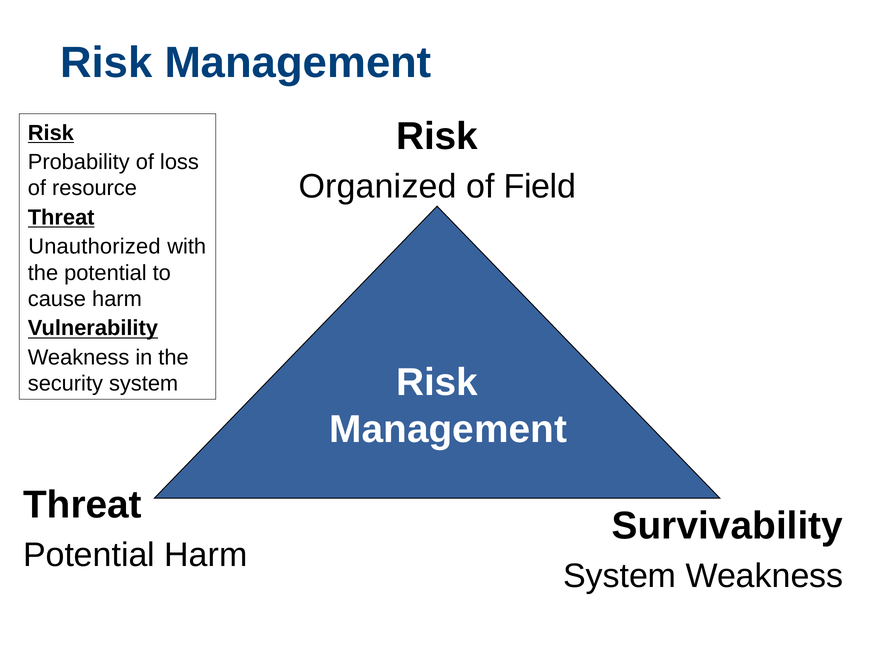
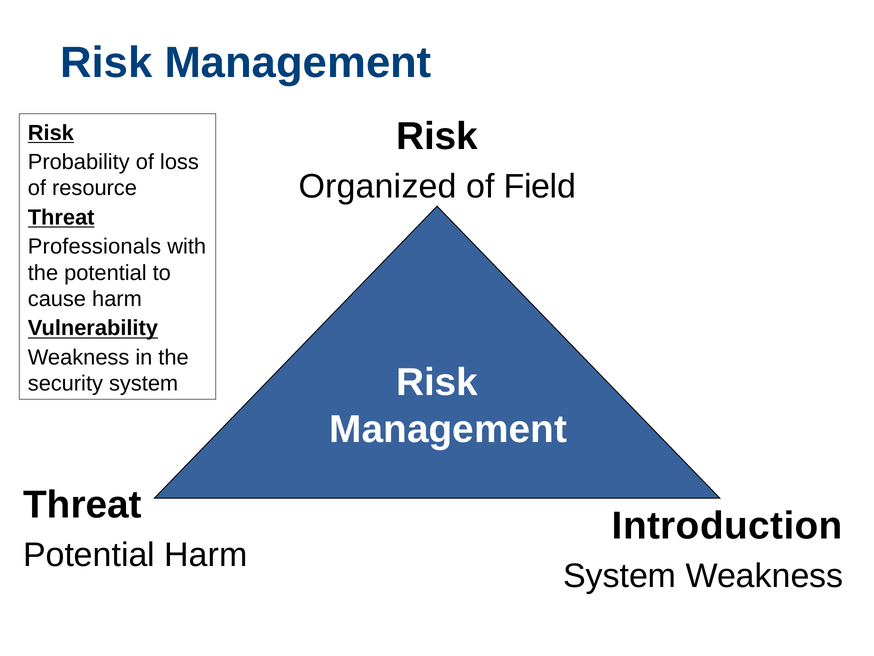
Unauthorized: Unauthorized -> Professionals (94, 246)
Survivability: Survivability -> Introduction (727, 526)
